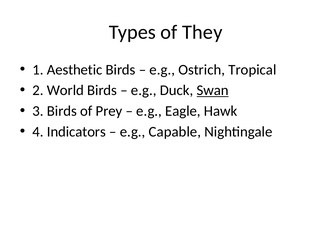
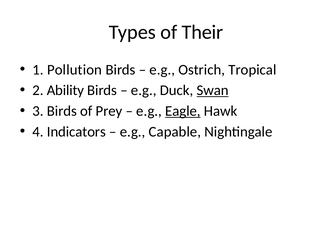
They: They -> Their (202, 32)
Aesthetic: Aesthetic -> Pollution (75, 70)
World: World -> Ability (65, 90)
Eagle underline: none -> present (183, 111)
